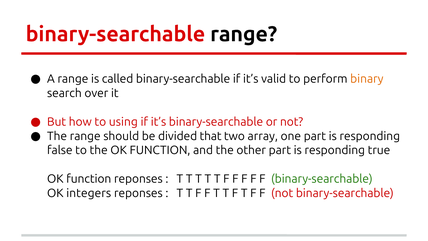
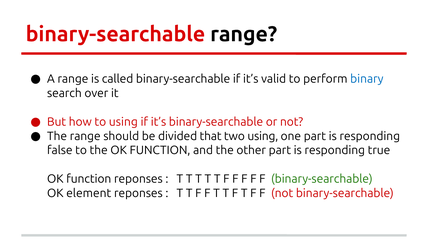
binary colour: orange -> blue (367, 79)
two array: array -> using (263, 136)
integers: integers -> element (89, 193)
